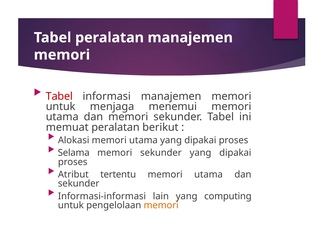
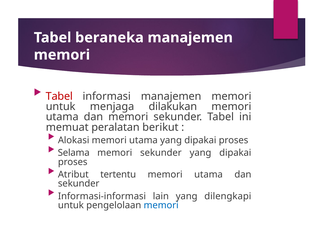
Tabel peralatan: peralatan -> beraneka (109, 38)
menemui: menemui -> dilakukan (173, 107)
computing: computing -> dilengkapi (228, 196)
memori colour: orange -> blue (161, 205)
